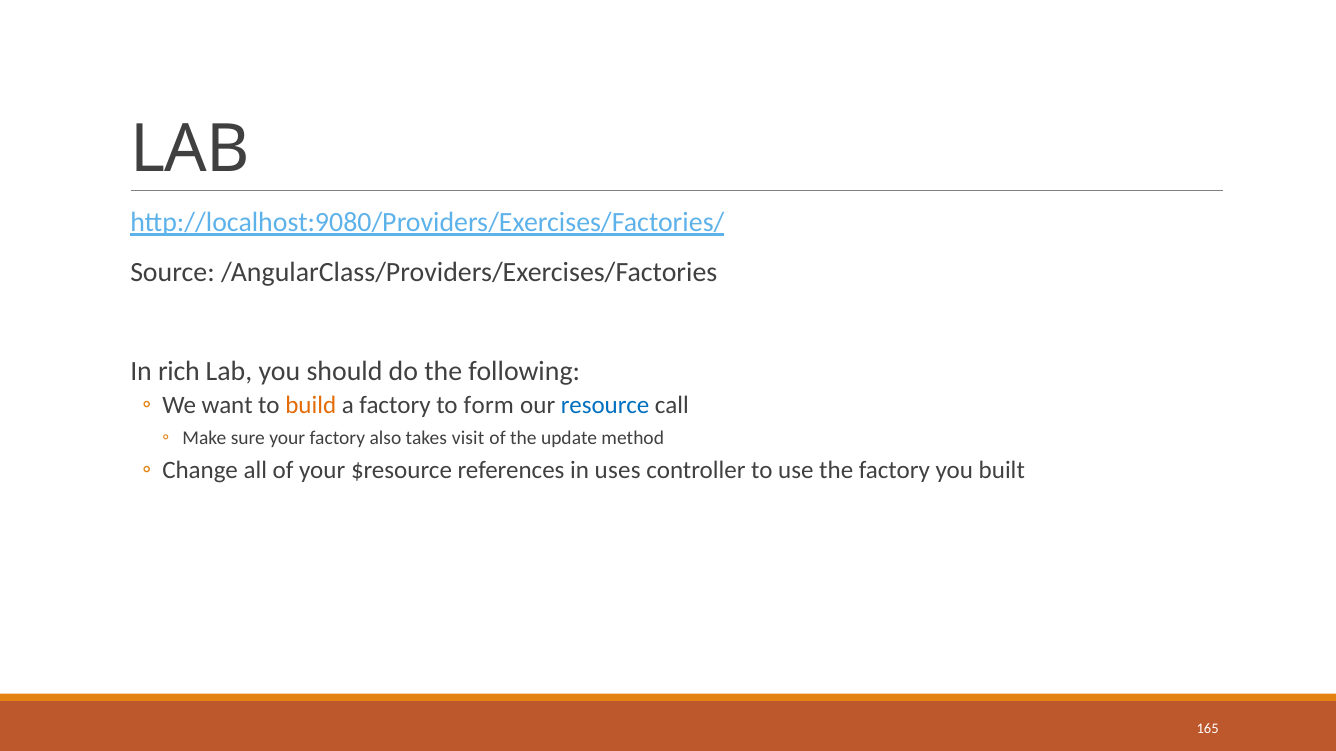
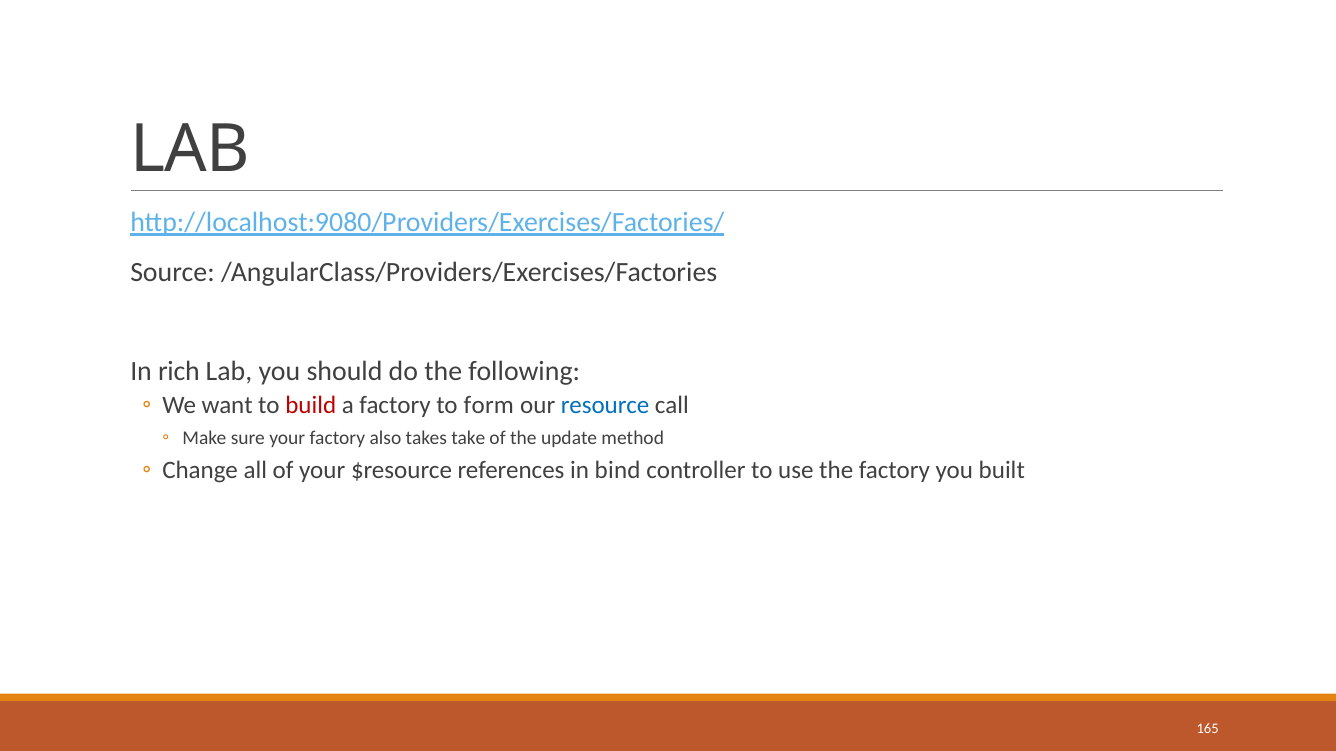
build colour: orange -> red (311, 406)
visit: visit -> take (468, 438)
uses: uses -> bind (618, 470)
